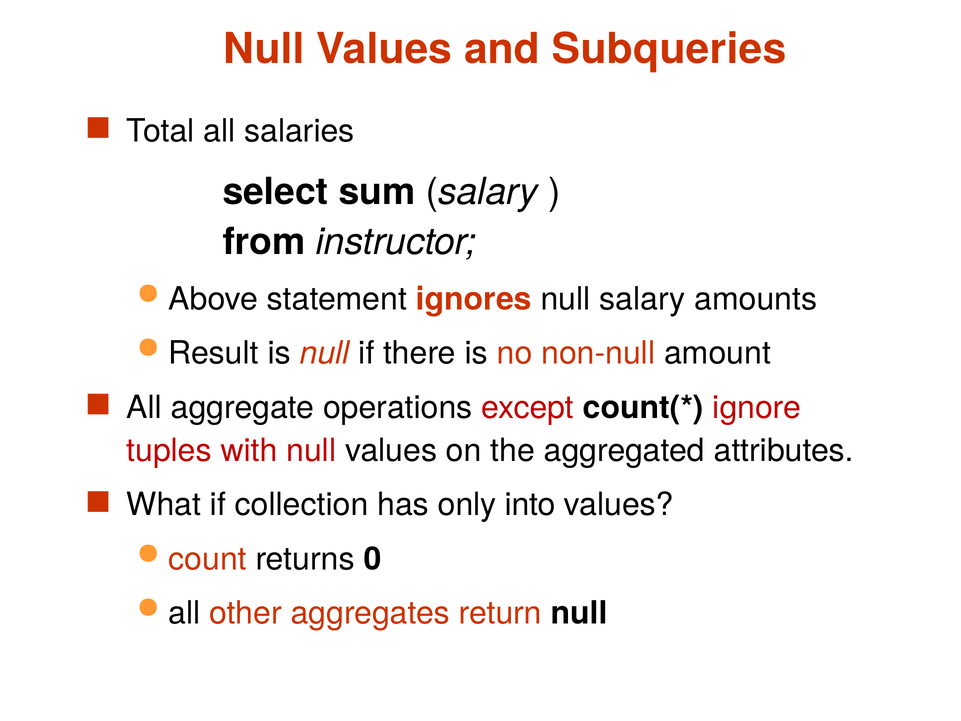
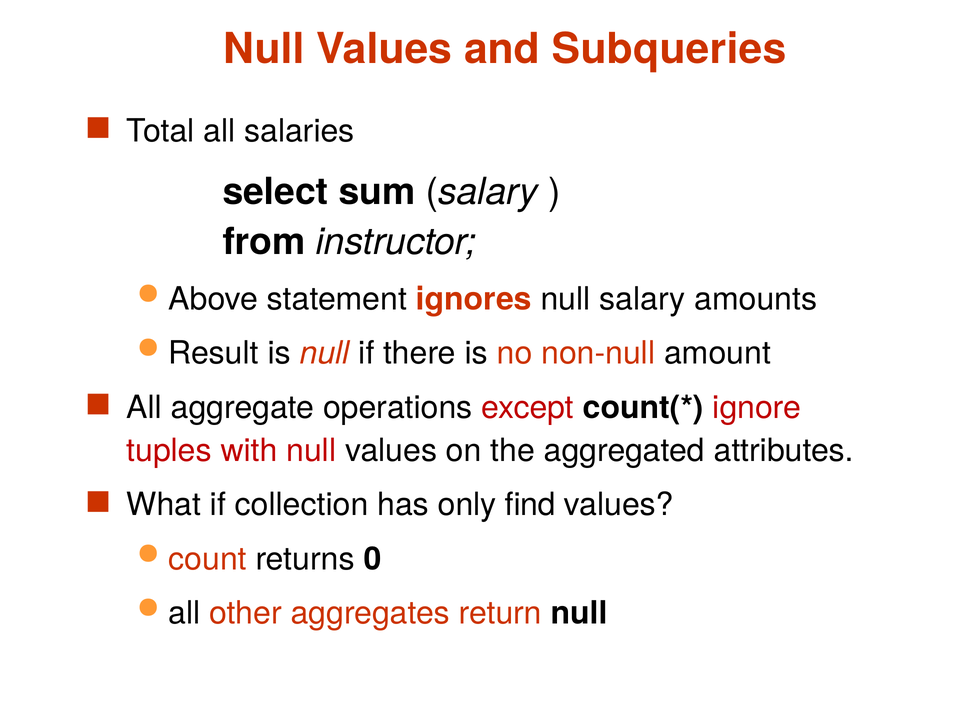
into: into -> find (530, 505)
